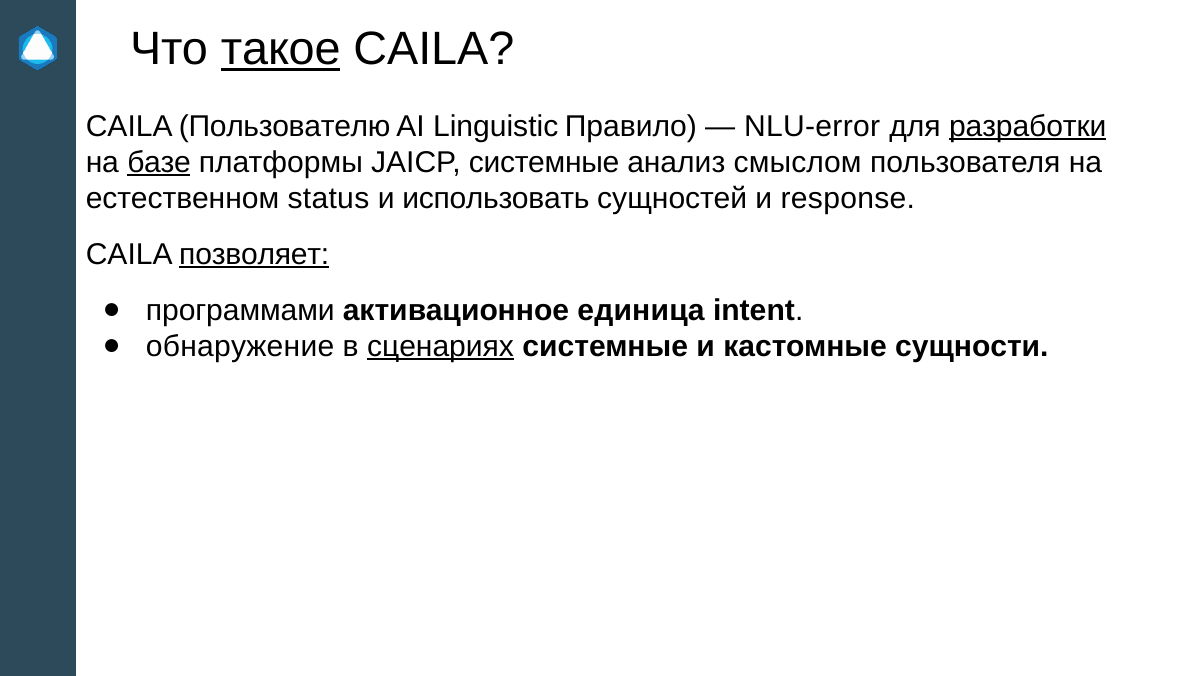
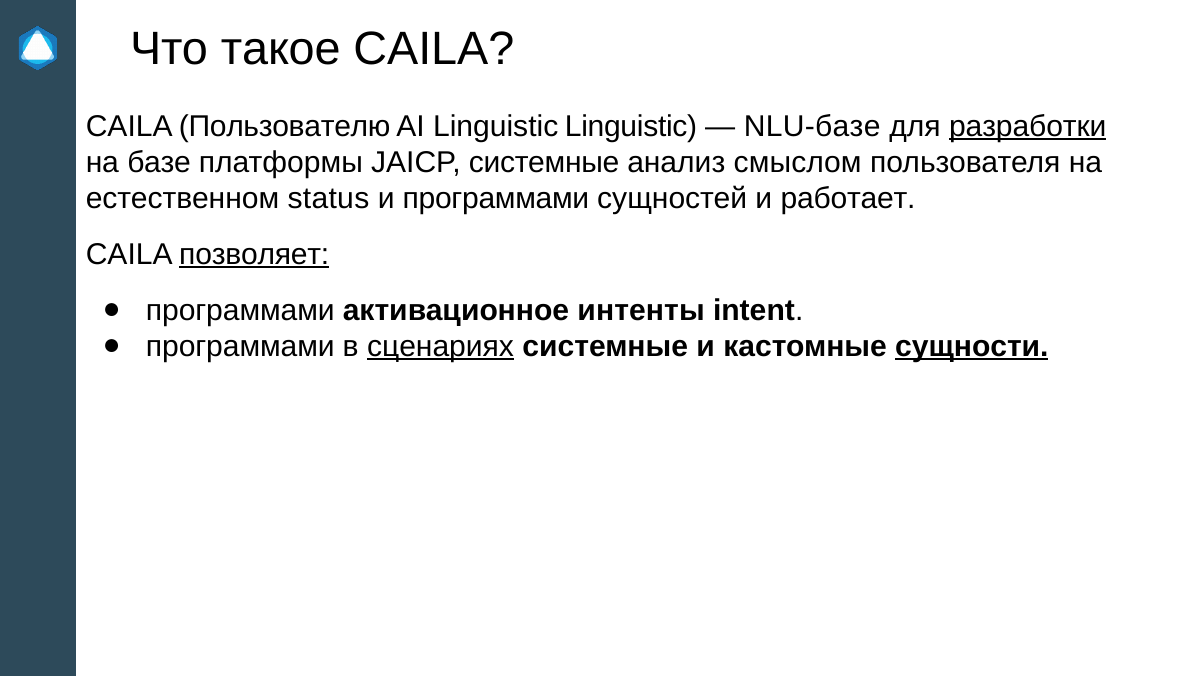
такое underline: present -> none (281, 49)
Linguistic Правило: Правило -> Linguistic (631, 126)
NLU-error: NLU-error -> NLU-базе (812, 126)
базе underline: present -> none (159, 162)
и использовать: использовать -> программами (496, 198)
response: response -> работает (848, 198)
единица: единица -> интенты (641, 311)
обнаружение: обнаружение -> программами (240, 347)
сущности underline: none -> present (972, 347)
